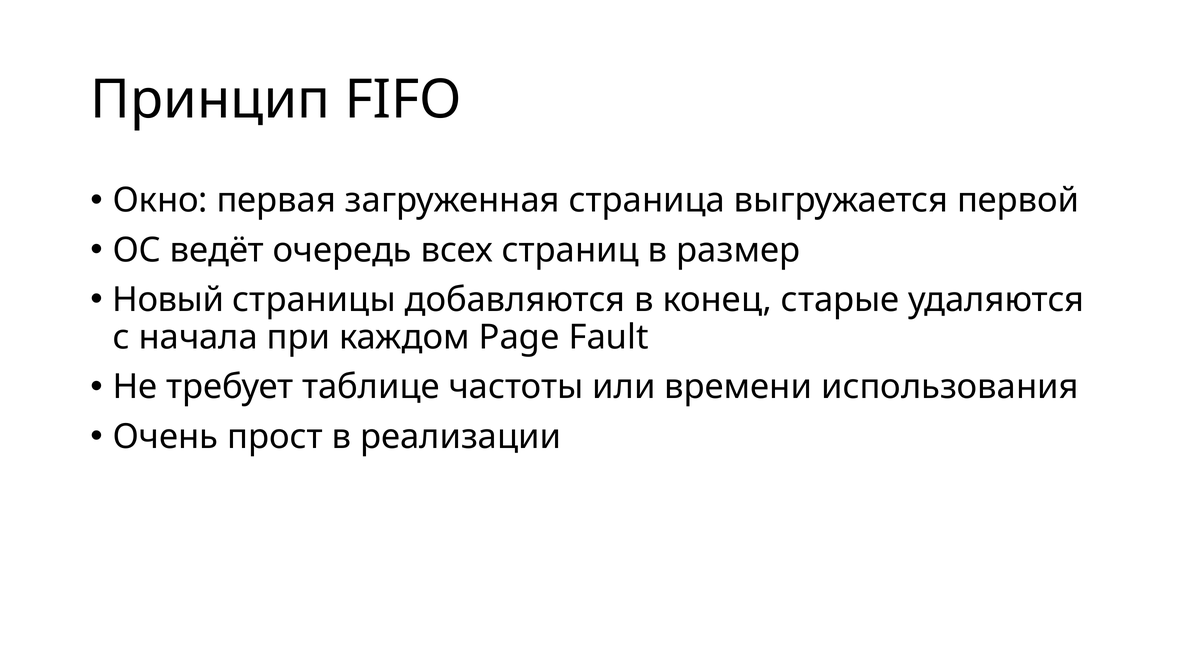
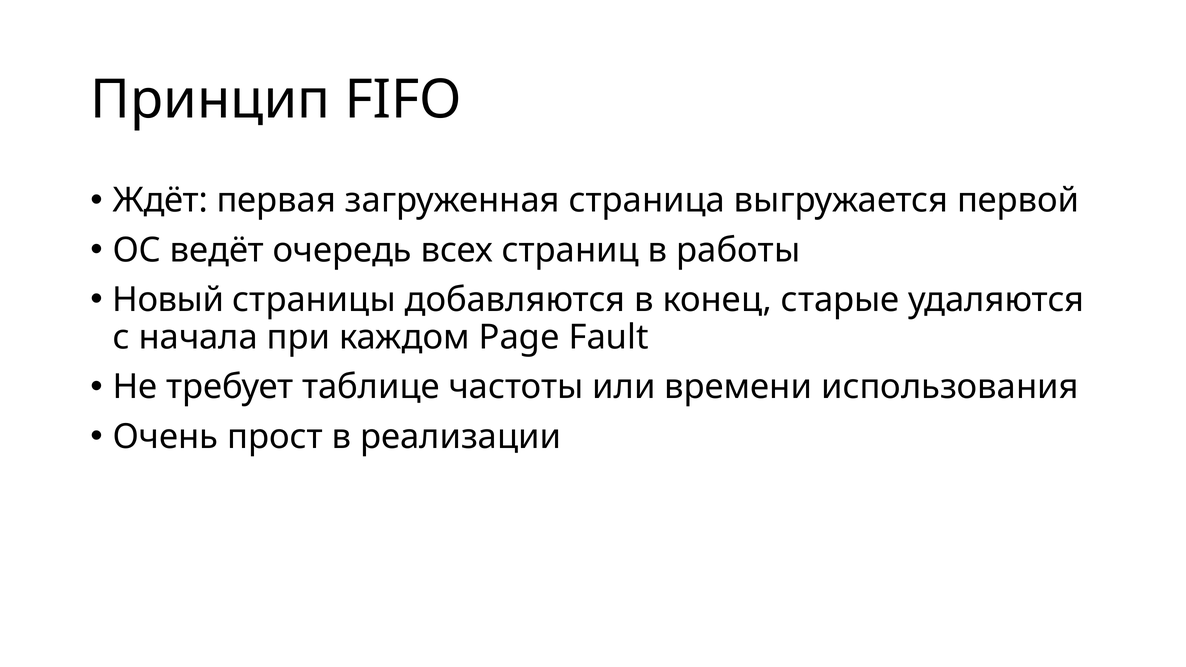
Окно: Окно -> Ждёт (160, 201)
размер: размер -> работы (738, 250)
